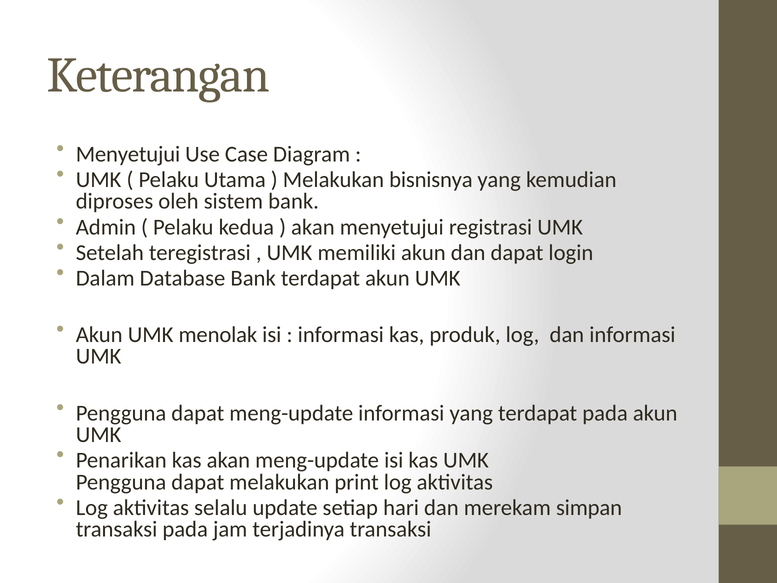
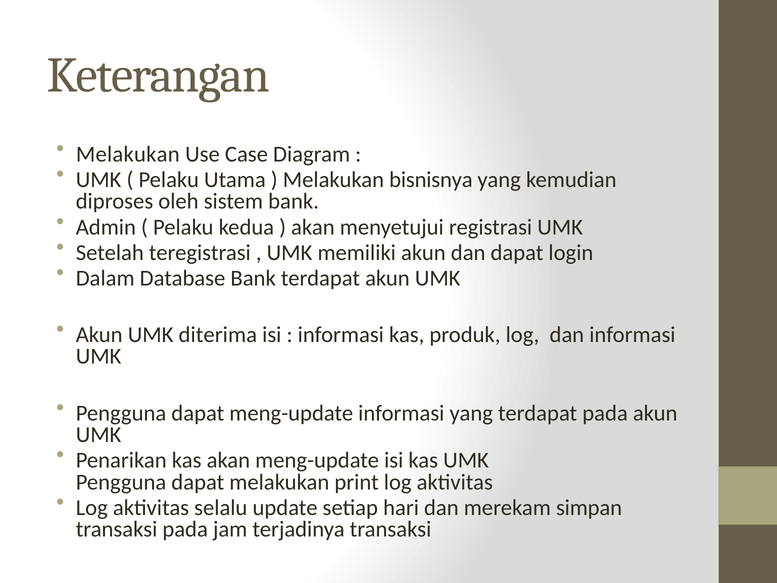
Menyetujui: Menyetujui -> Melakukan (128, 154)
menolak: menolak -> diterima (218, 335)
